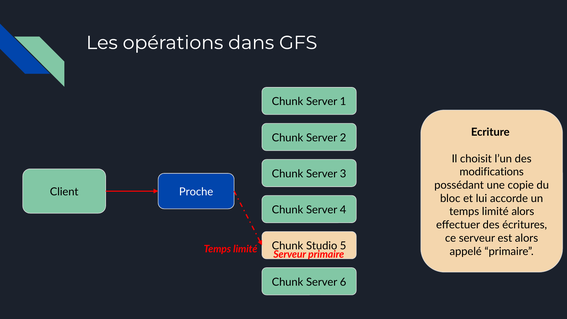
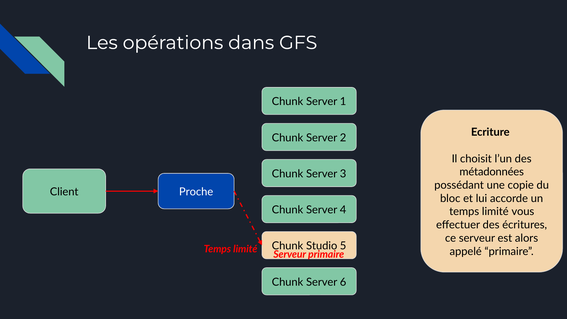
modifications: modifications -> métadonnées (492, 172)
limité alors: alors -> vous (523, 212)
